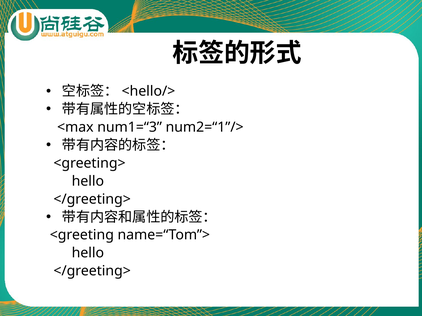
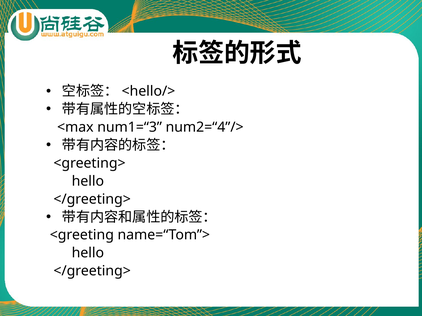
num2=“1”/>: num2=“1”/> -> num2=“4”/> (205, 127)
